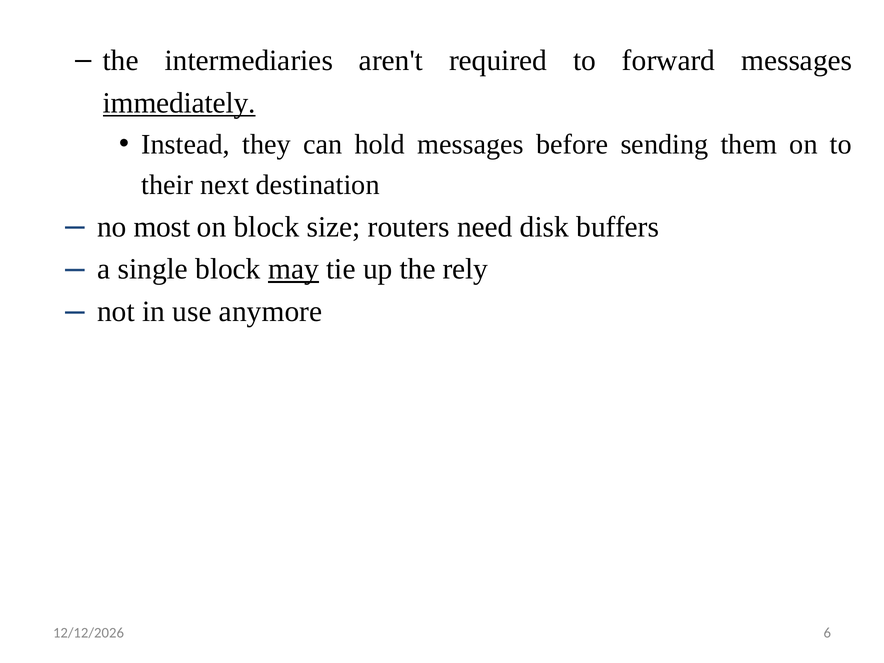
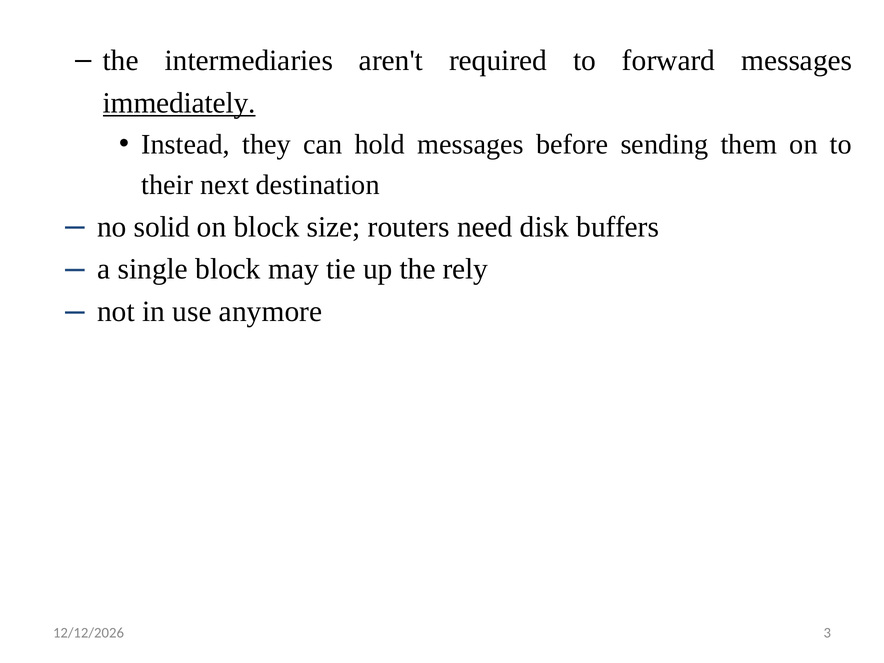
most: most -> solid (162, 227)
may underline: present -> none (293, 269)
6: 6 -> 3 (827, 633)
